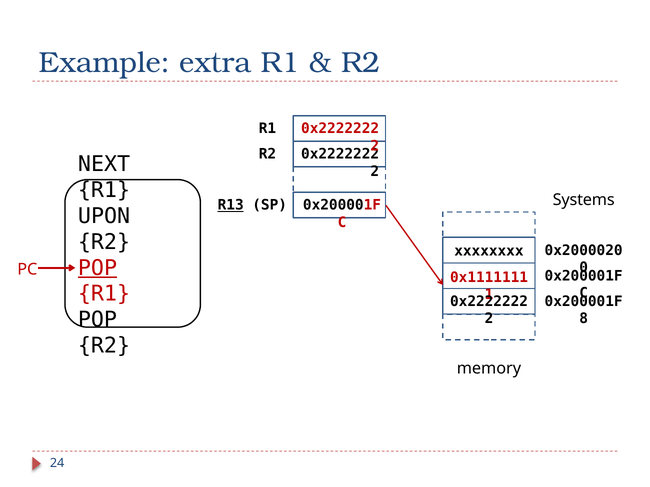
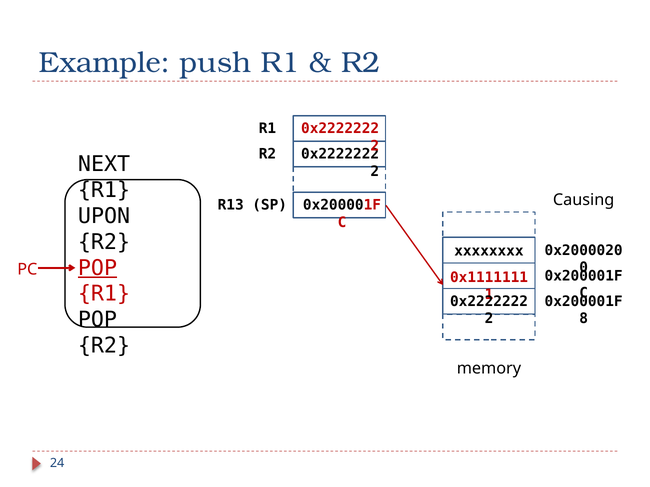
extra: extra -> push (215, 63)
Systems: Systems -> Causing (584, 200)
R13 underline: present -> none (231, 205)
